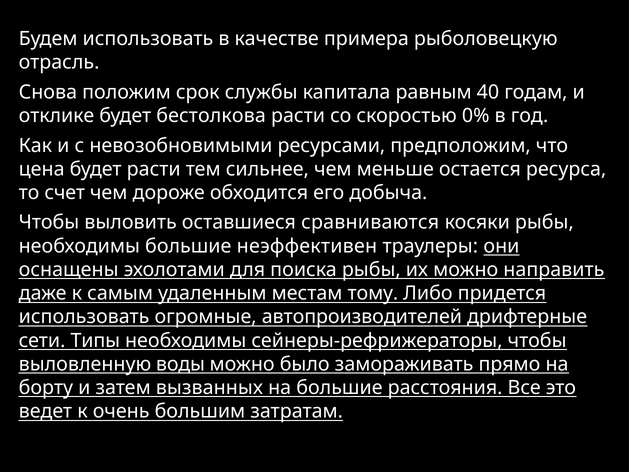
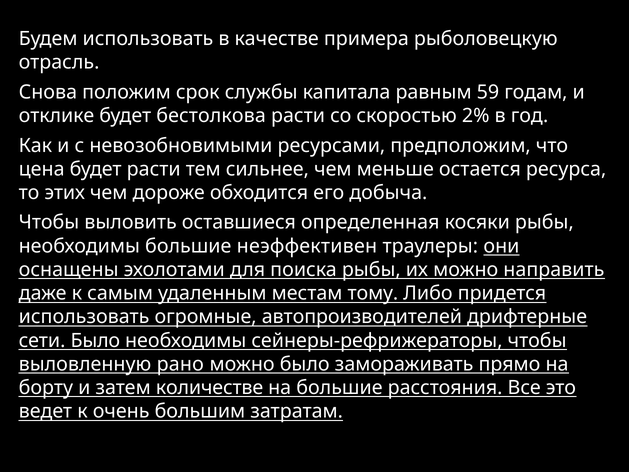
40: 40 -> 59 (488, 92)
0%: 0% -> 2% (476, 116)
счет: счет -> этих (65, 193)
сравниваются: сравниваются -> определенная (370, 222)
сети Типы: Типы -> Было (95, 340)
воды: воды -> рано (180, 364)
вызванных: вызванных -> количестве (210, 388)
